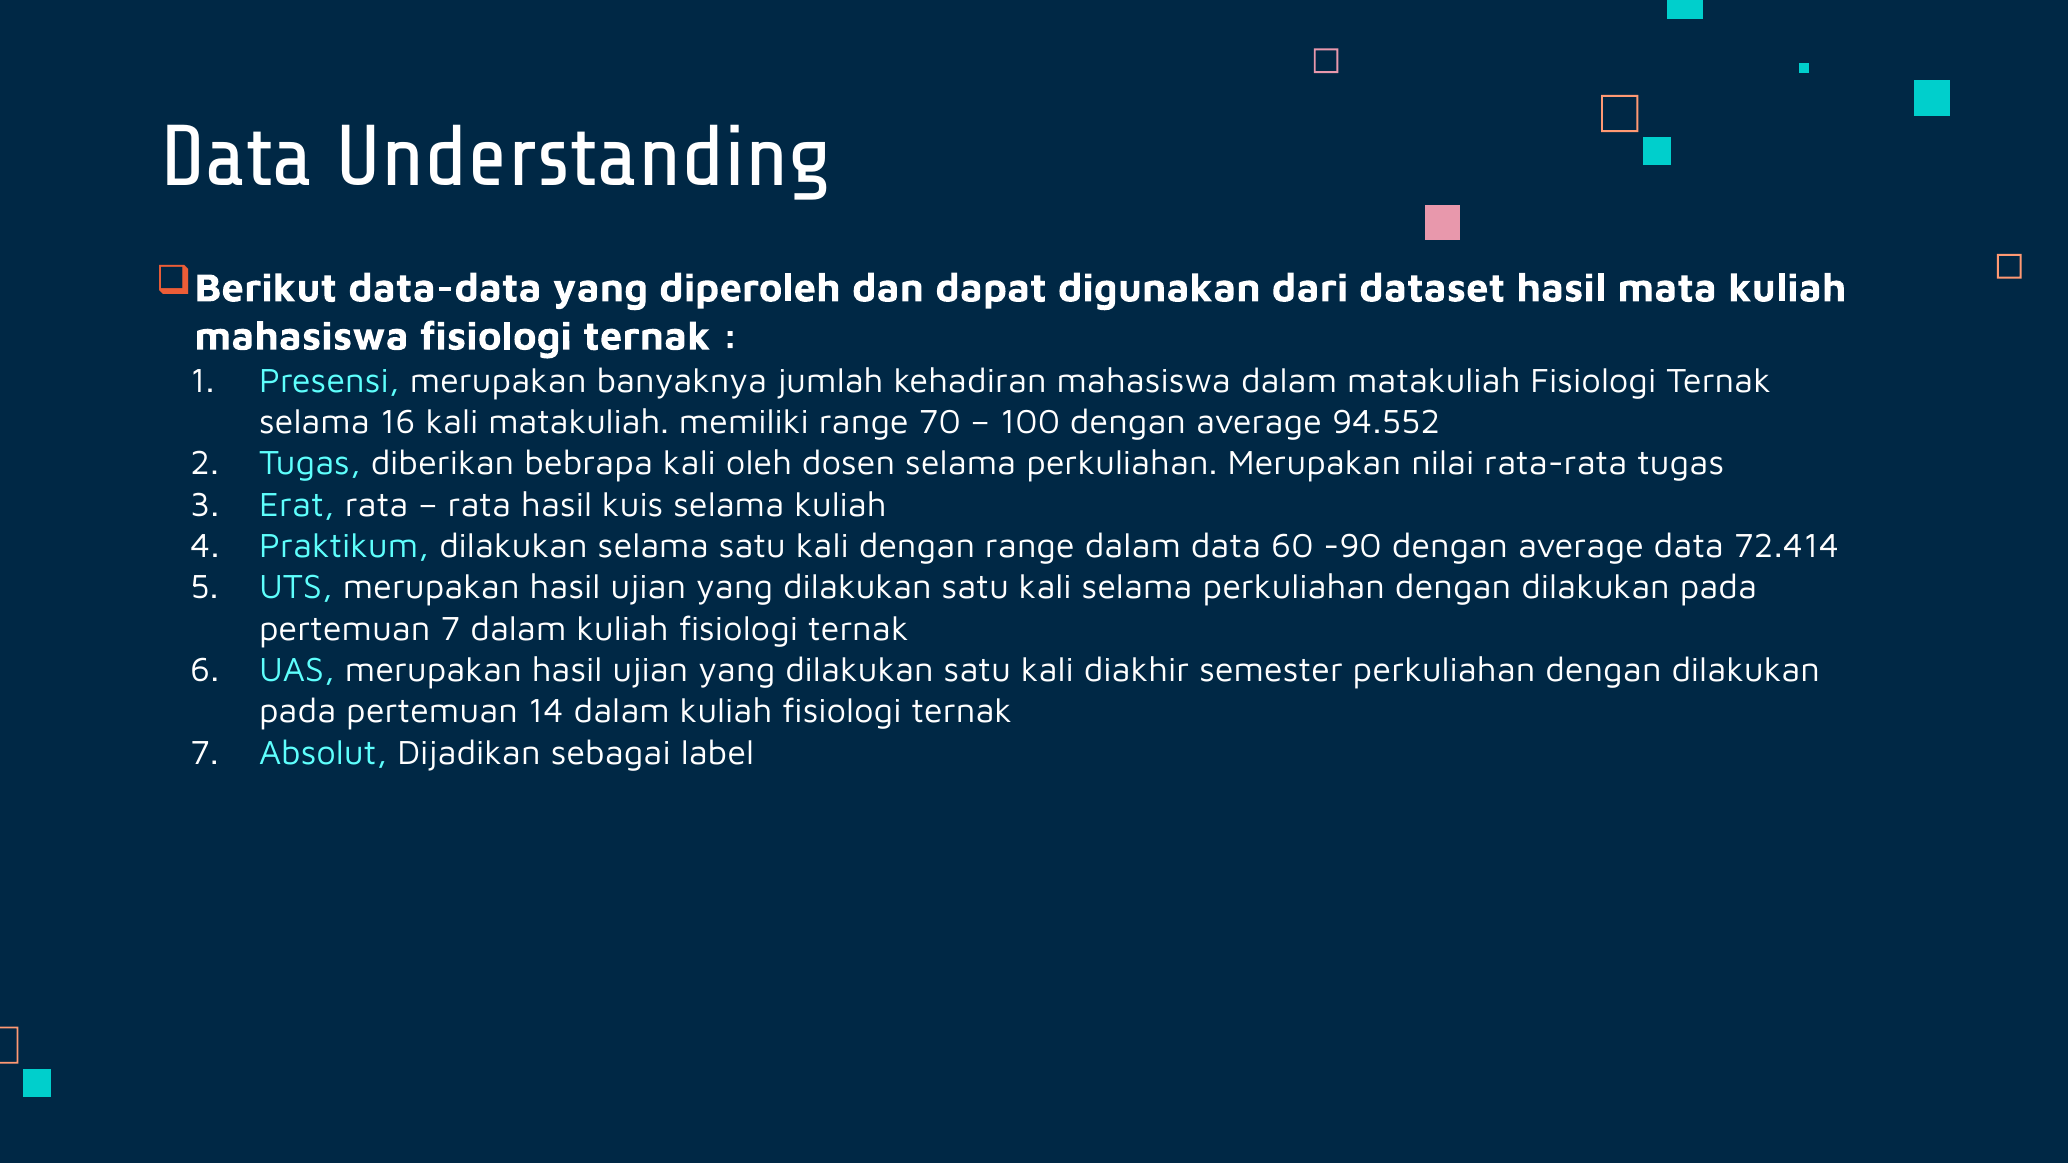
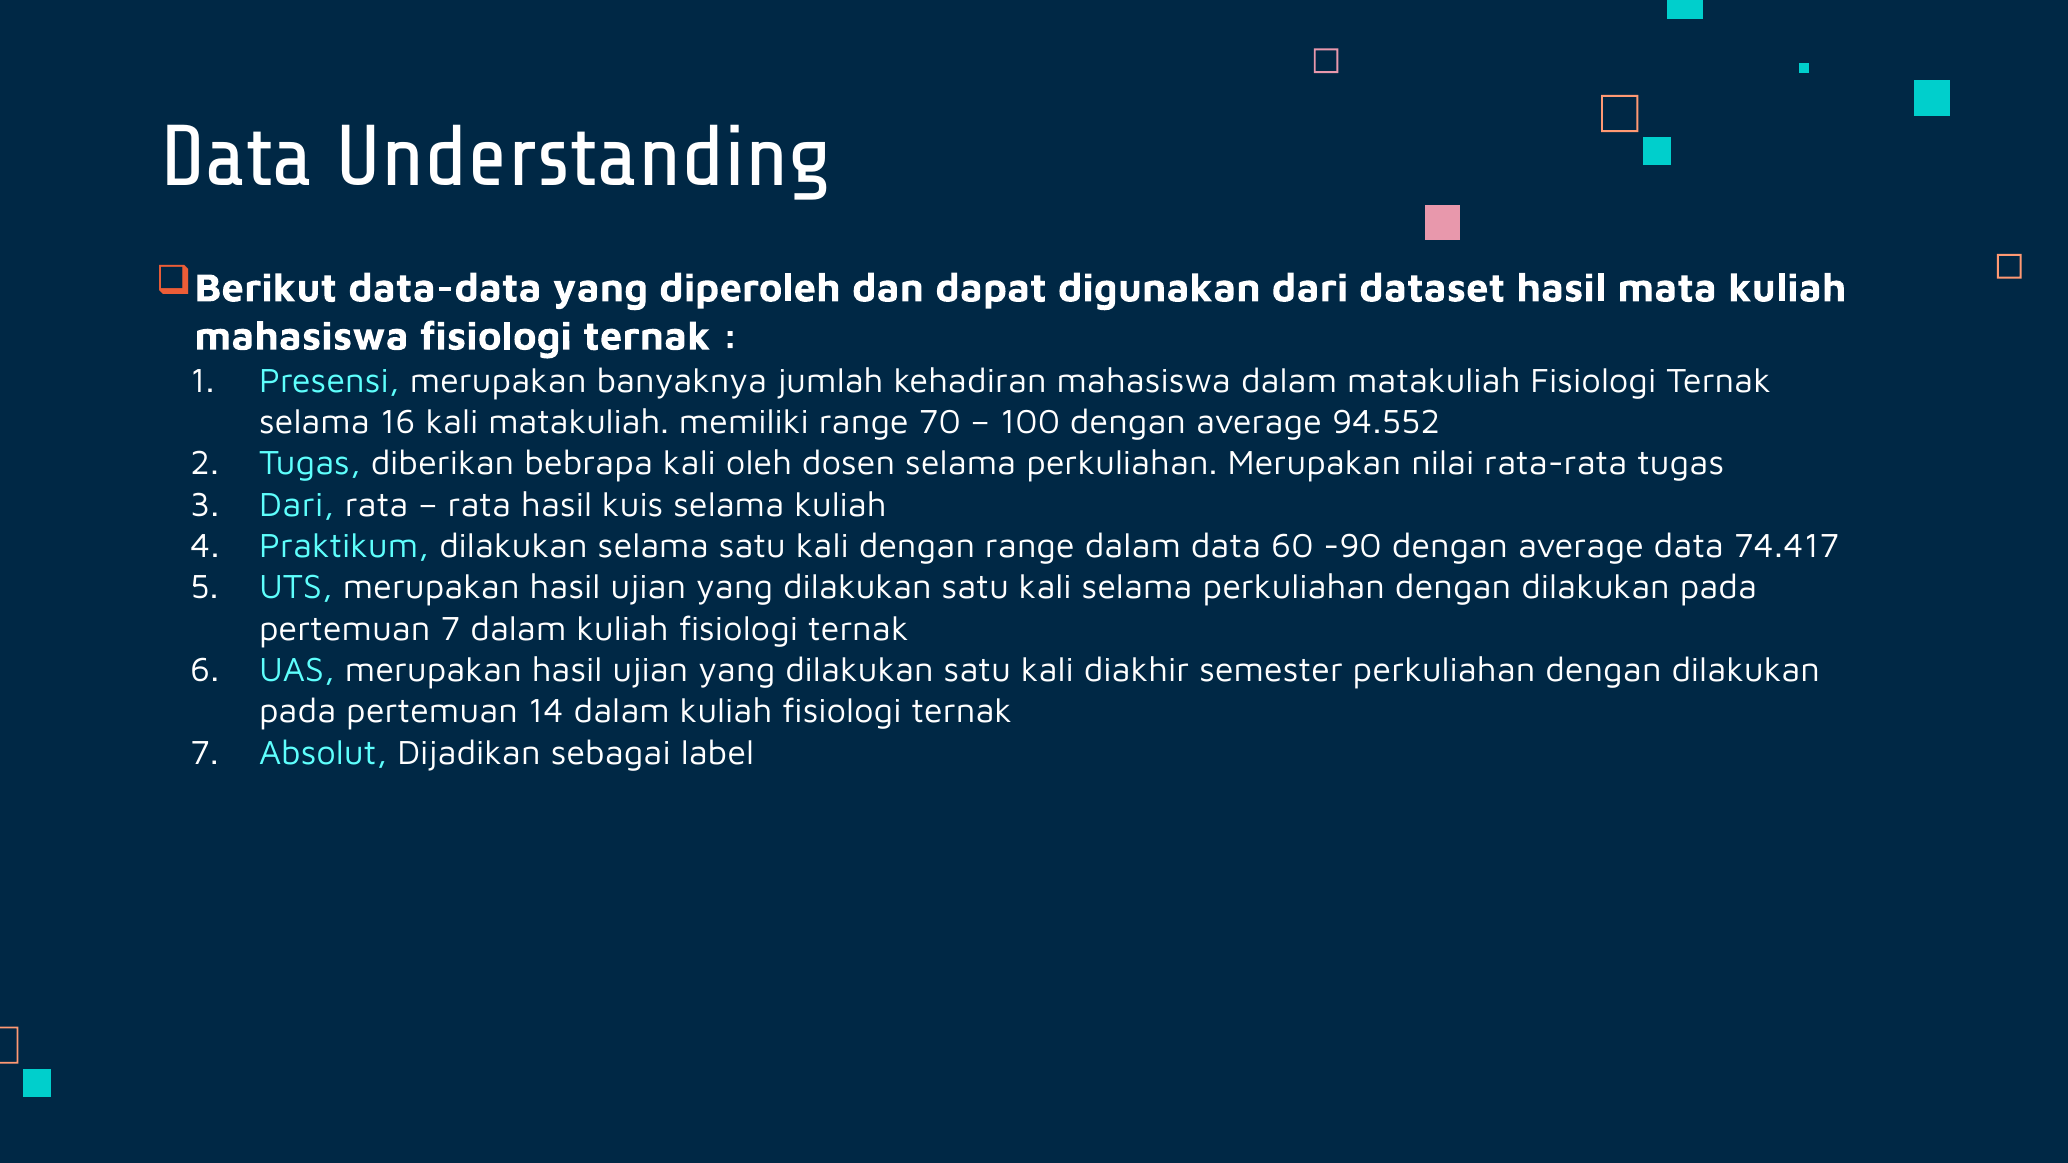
Erat: Erat -> Dari (297, 505)
72.414: 72.414 -> 74.417 (1787, 546)
